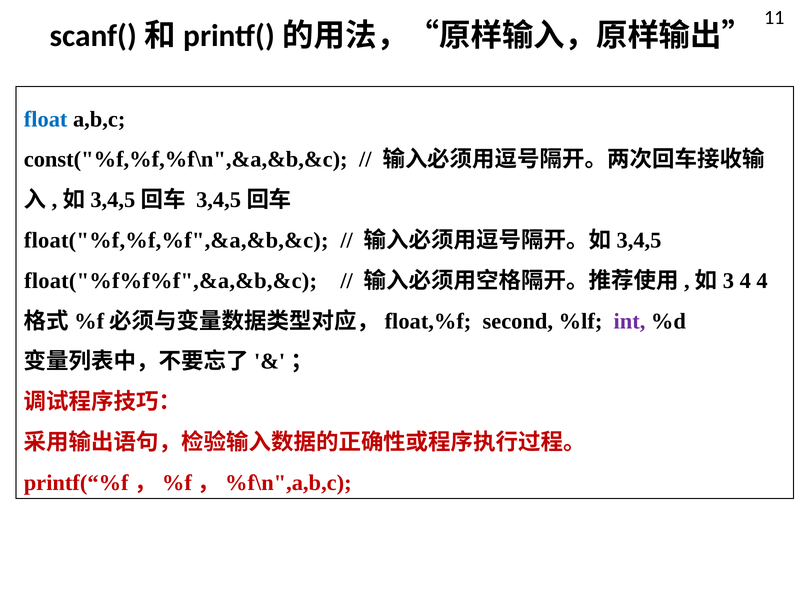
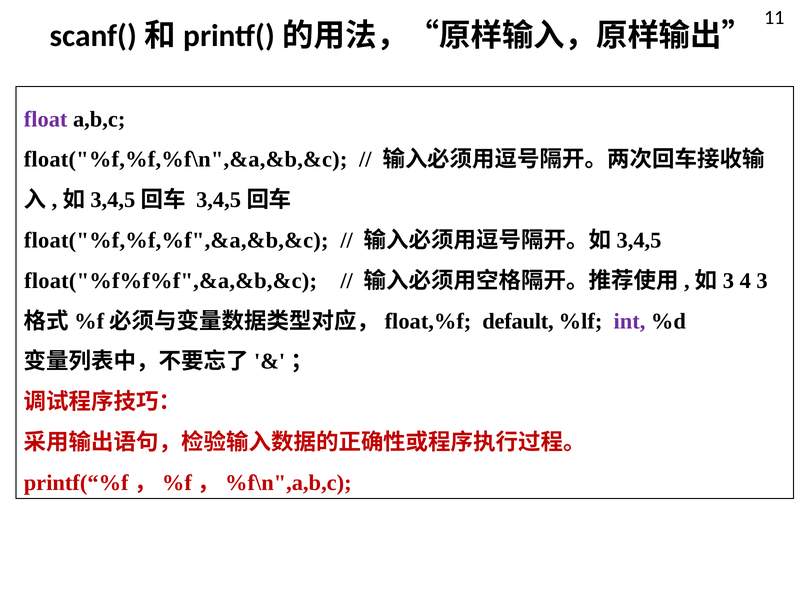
float colour: blue -> purple (46, 119)
const("%f,%f,%f\n",&a,&b,&c: const("%f,%f,%f\n",&a,&b,&c -> float("%f,%f,%f\n",&a,&b,&c (186, 160)
4 4: 4 -> 3 (762, 281)
second: second -> default (518, 321)
